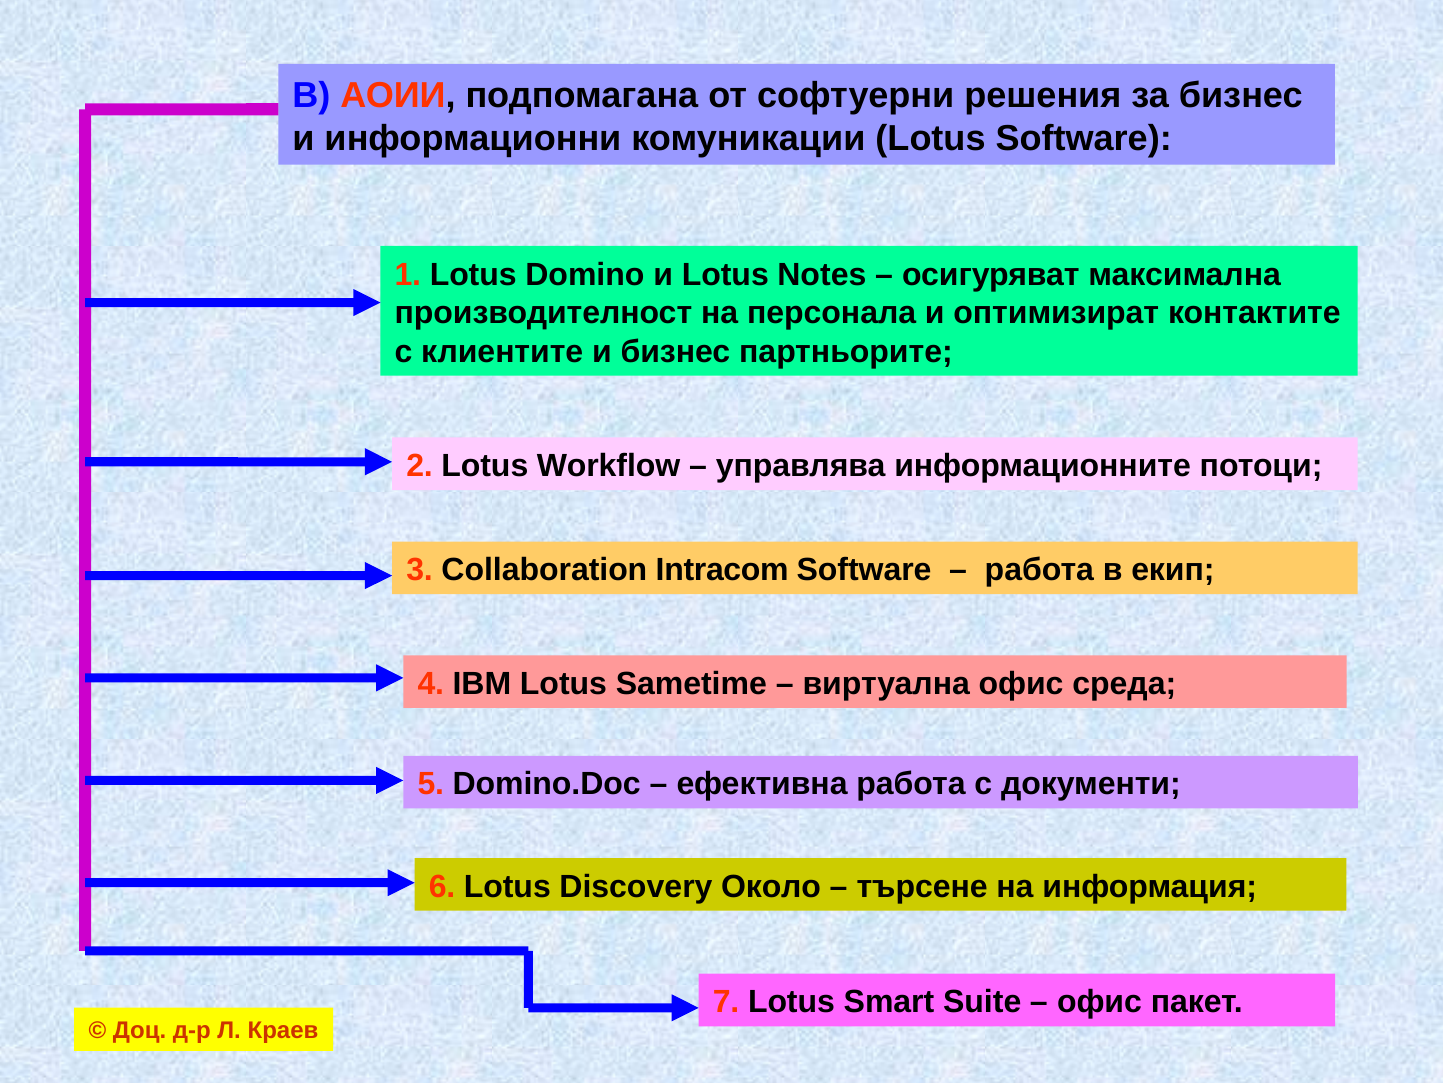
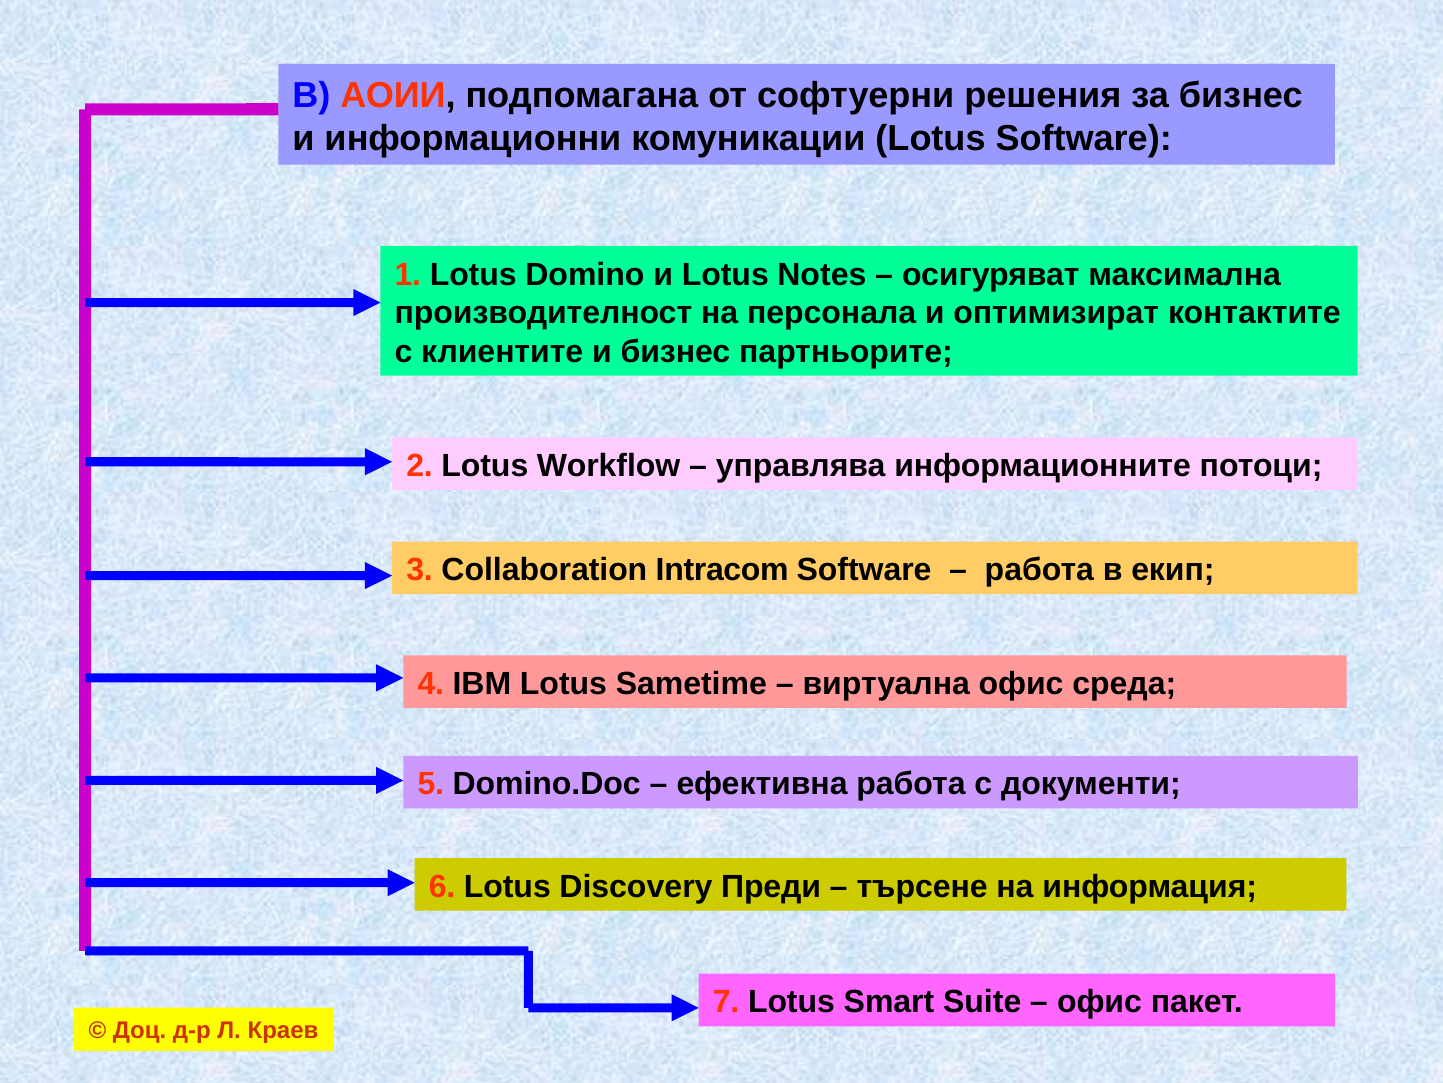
Около: Около -> Преди (771, 886)
